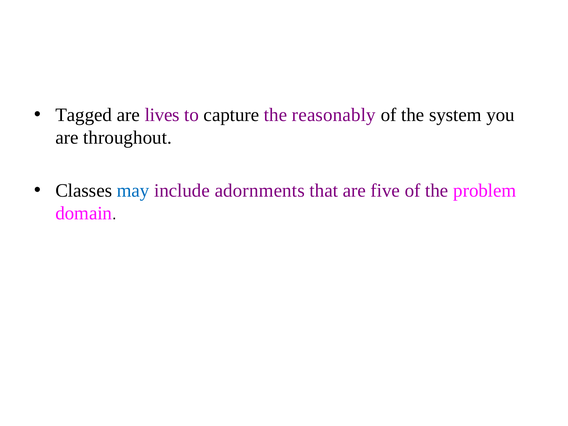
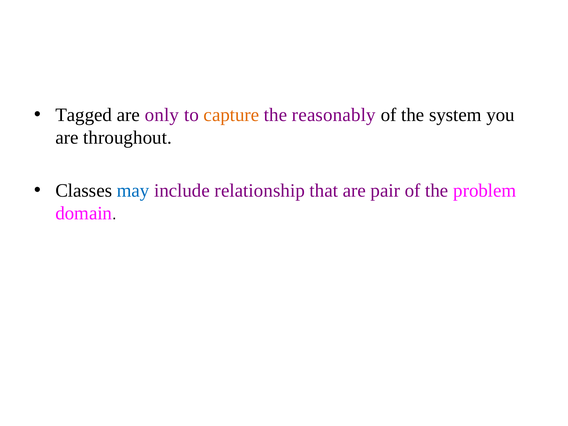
lives: lives -> only (162, 115)
capture colour: black -> orange (231, 115)
adornments: adornments -> relationship (260, 191)
five: five -> pair (385, 191)
